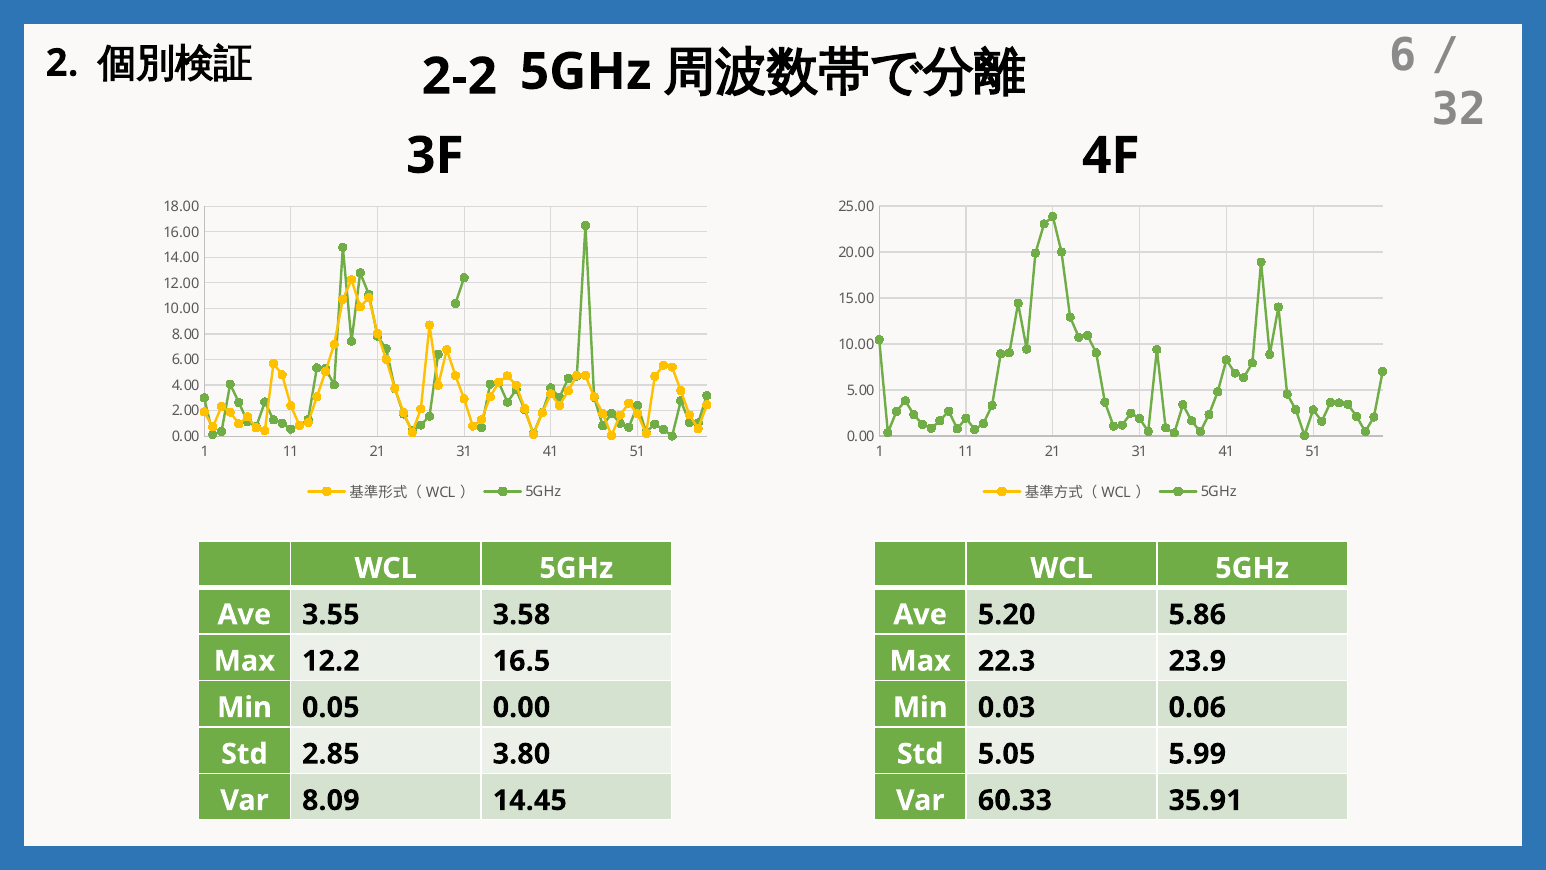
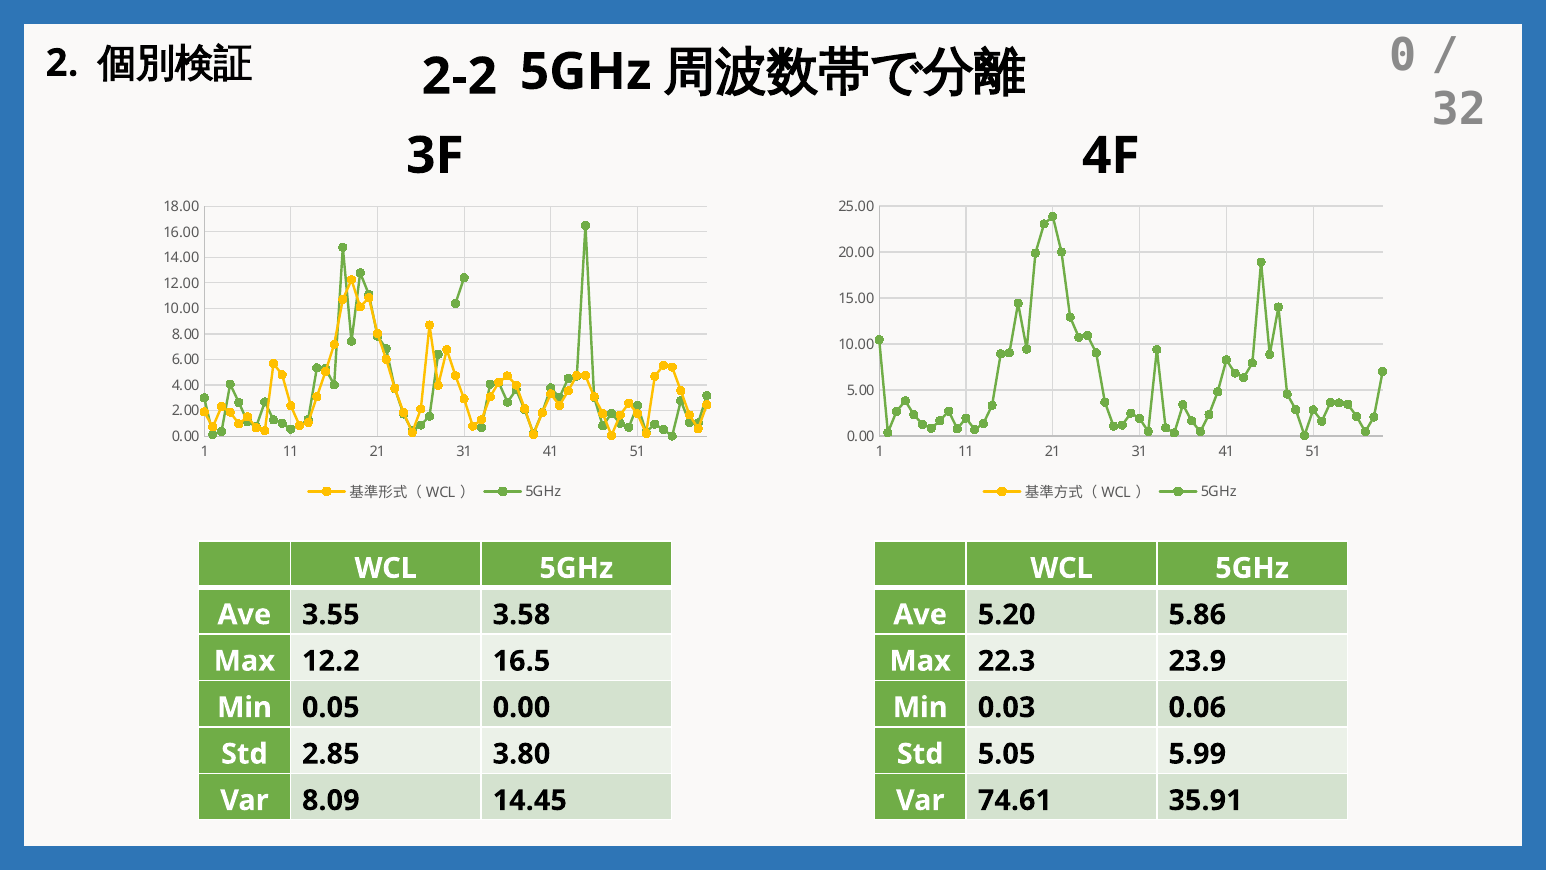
6: 6 -> 0 (1403, 56)
60.33: 60.33 -> 74.61 (1015, 800)
